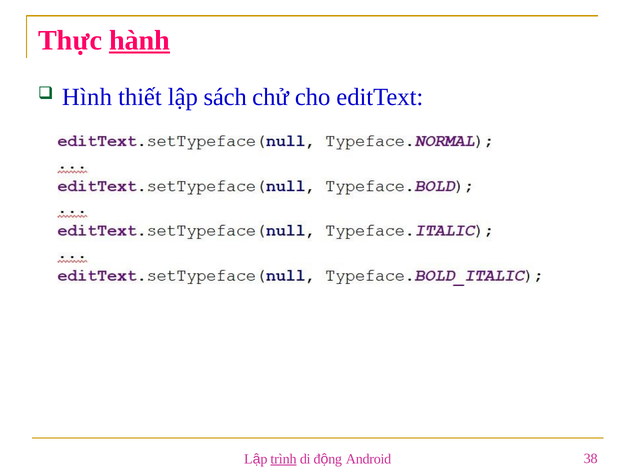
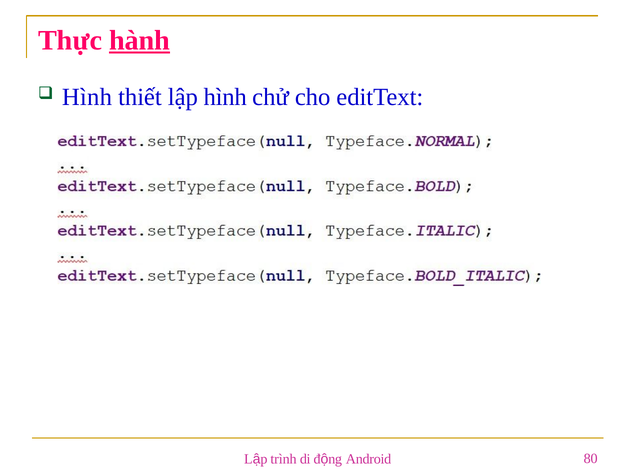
lập sách: sách -> hình (225, 97)
trình underline: present -> none (284, 459)
38: 38 -> 80 (591, 459)
